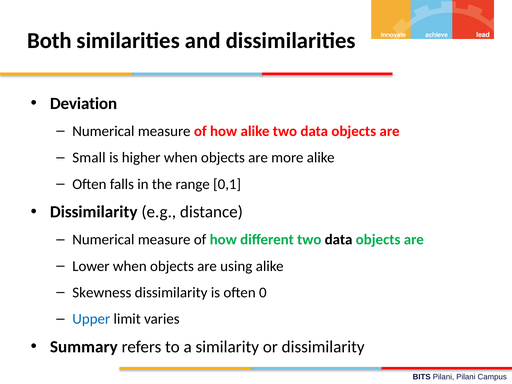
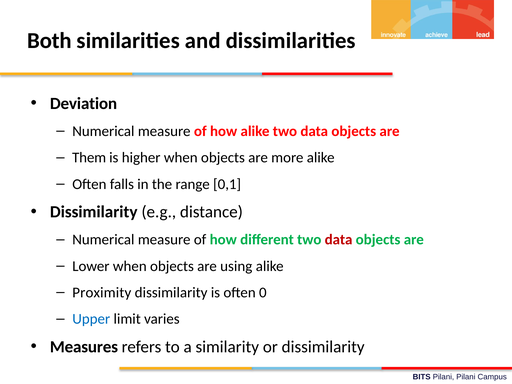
Small: Small -> Them (89, 158)
data colour: black -> red (339, 240)
Skewness: Skewness -> Proximity (102, 293)
Summary: Summary -> Measures (84, 347)
